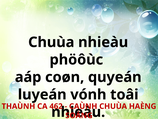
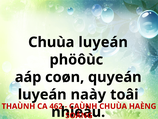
Chuùa nhieàu: nhieàu -> luyeán (103, 42)
vónh: vónh -> naày (88, 94)
